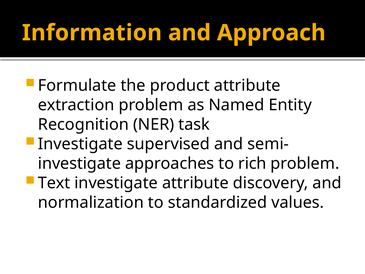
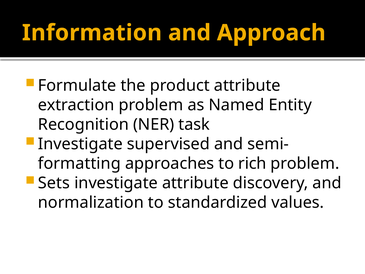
investigate: investigate -> formatting (79, 163)
Text: Text -> Sets (54, 183)
